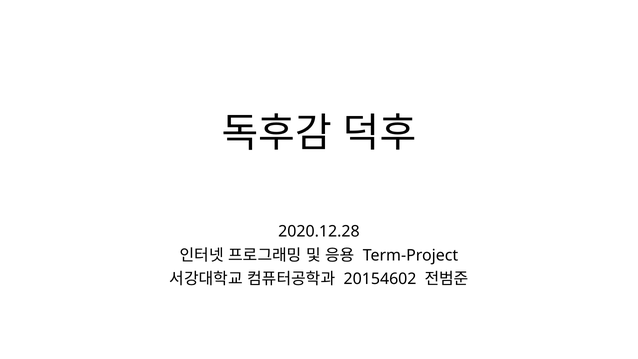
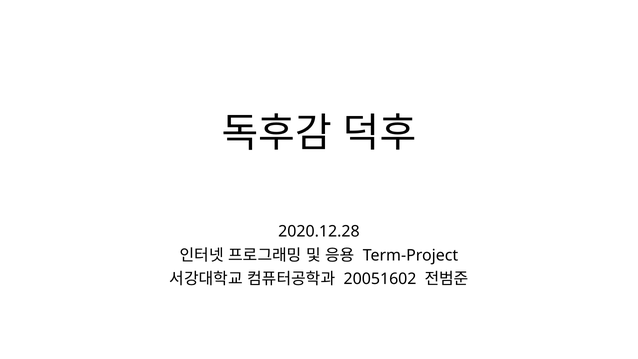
20154602: 20154602 -> 20051602 (380, 279)
